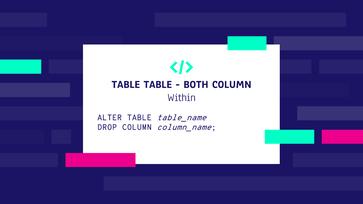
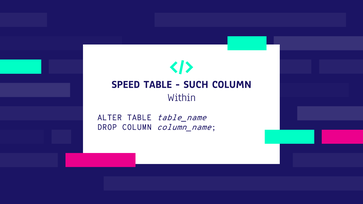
TABLE: TABLE -> SPEED (126, 84)
BOTH: BOTH -> SUCH (196, 84)
